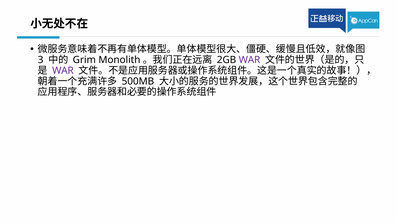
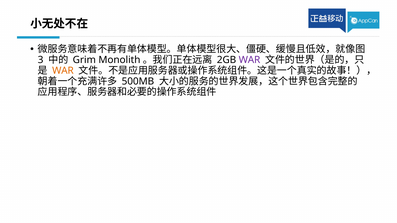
WAR colour: purple -> orange (63, 71)
